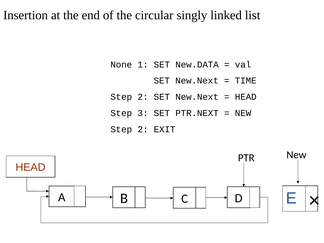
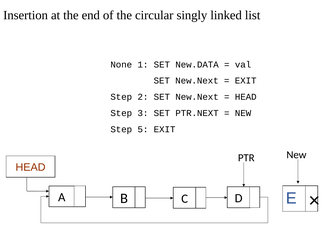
TIME: TIME -> EXIT (246, 81)
2: 2 -> 5 (143, 129)
